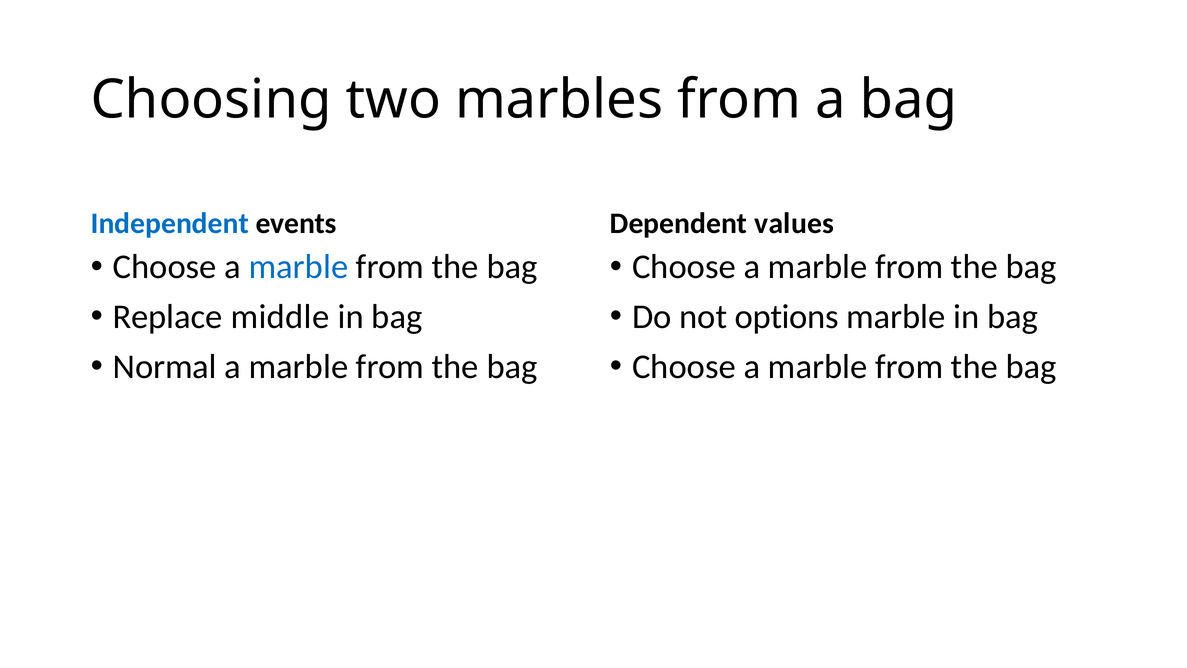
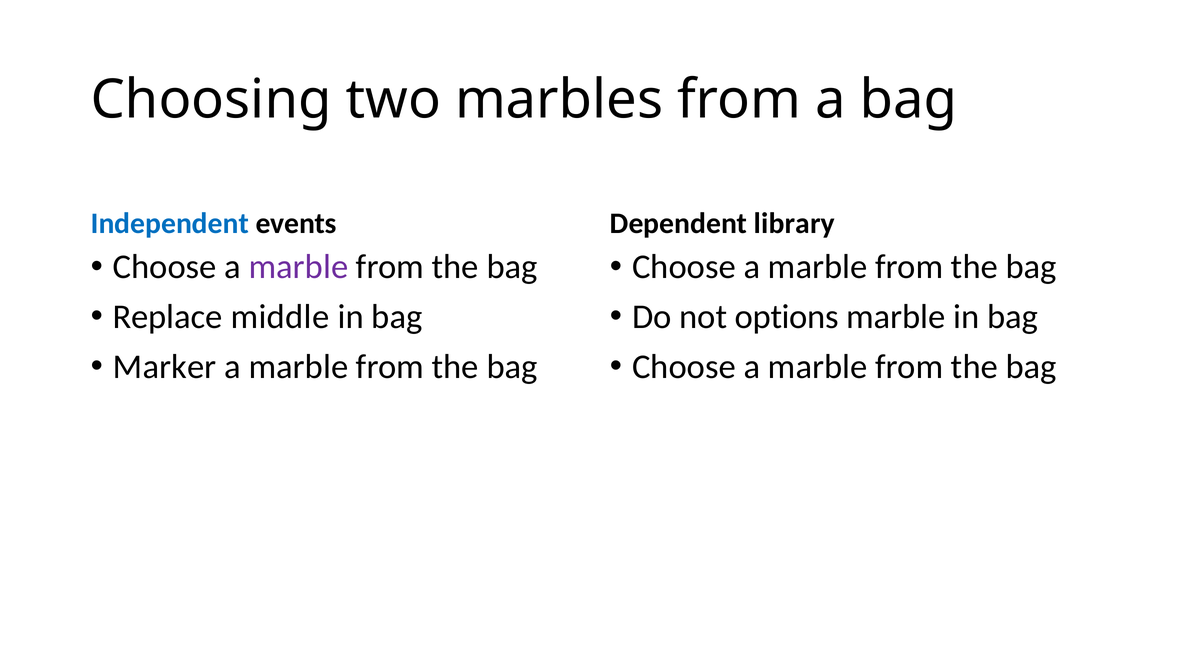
values: values -> library (794, 223)
marble colour: blue -> purple (299, 267)
Normal: Normal -> Marker (165, 366)
